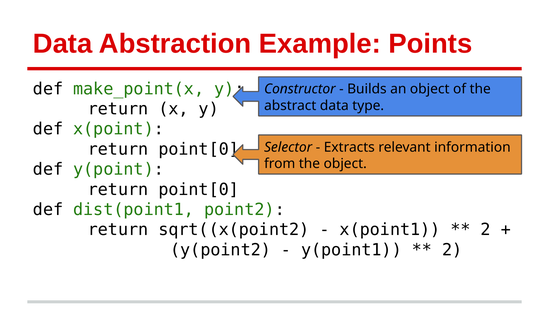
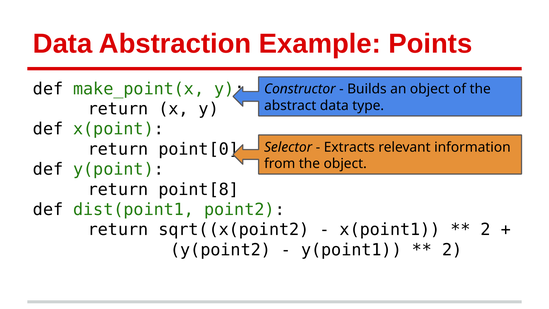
point[0: point[0 -> point[8 (199, 189)
